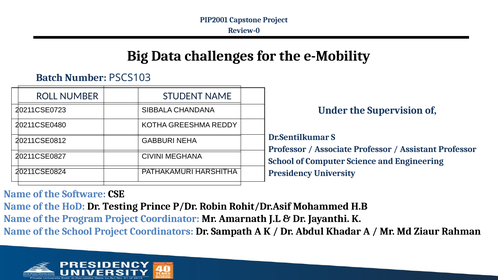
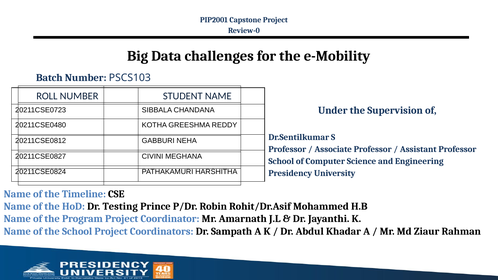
Software: Software -> Timeline (84, 194)
